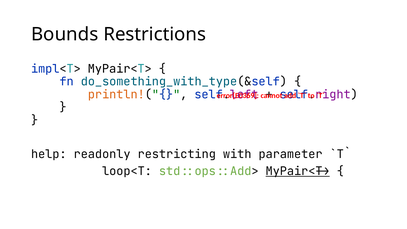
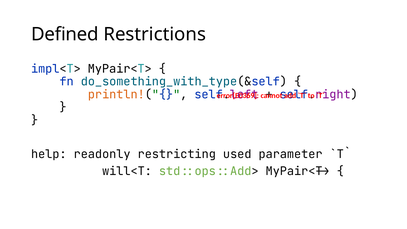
Bounds: Bounds -> Defined (65, 34)
with: with -> used (237, 154)
loop<T: loop<T -> will<T (127, 171)
MyPair<T> underline: present -> none (298, 171)
